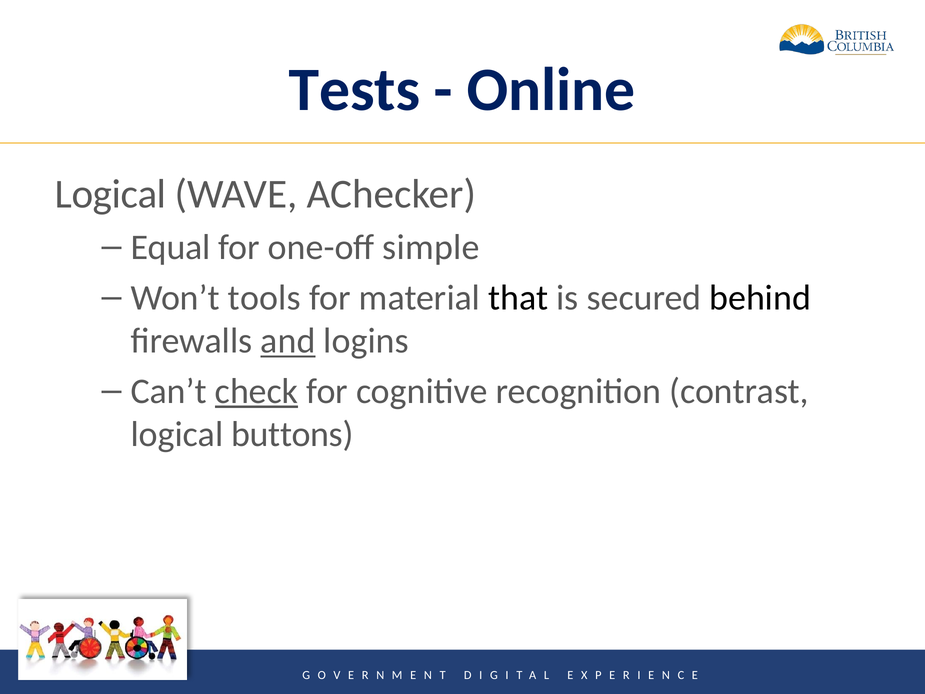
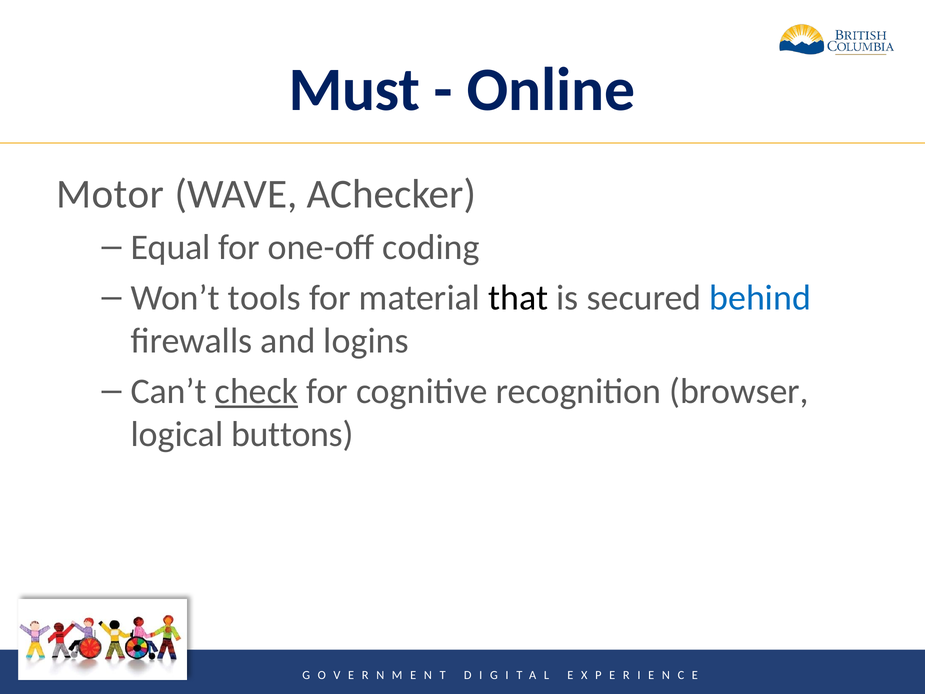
Tests: Tests -> Must (355, 90)
Logical: Logical -> Motor (110, 194)
simple: simple -> coding (431, 247)
behind colour: black -> blue (760, 298)
and underline: present -> none (288, 341)
contrast: contrast -> browser (739, 391)
